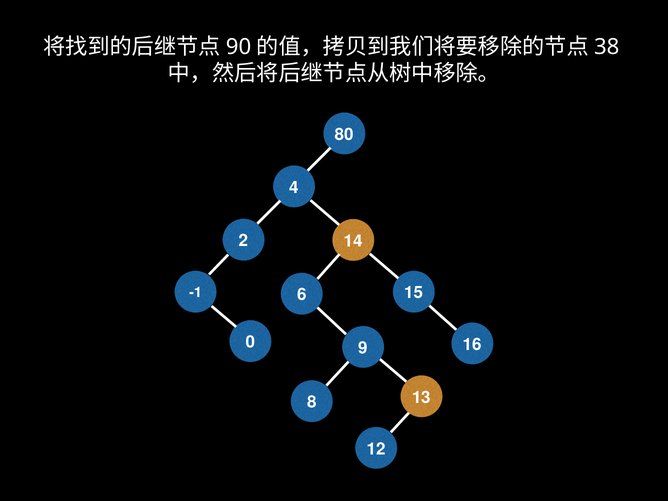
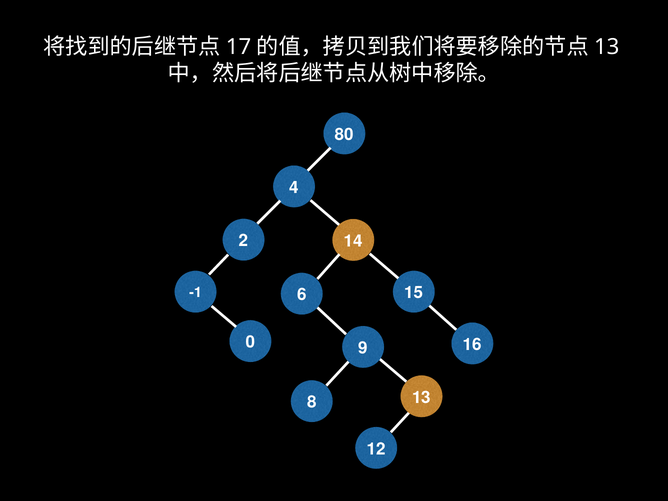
90: 90 -> 17 (239, 47)
38: 38 -> 13 (607, 47)
